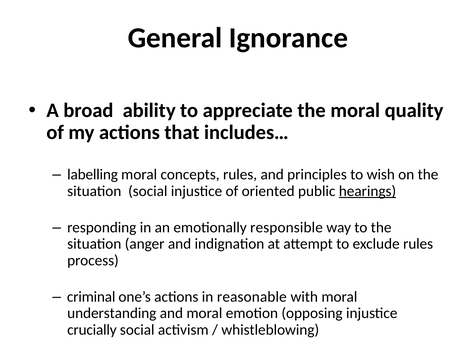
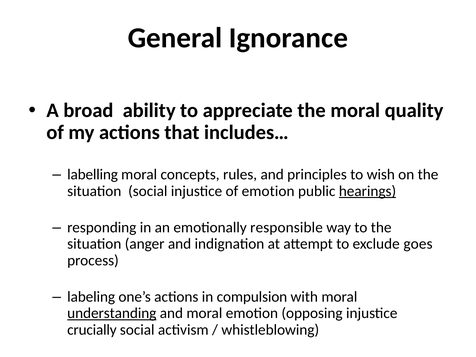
of oriented: oriented -> emotion (268, 191)
exclude rules: rules -> goes (418, 244)
criminal: criminal -> labeling (91, 297)
reasonable: reasonable -> compulsion (252, 297)
understanding underline: none -> present (112, 313)
